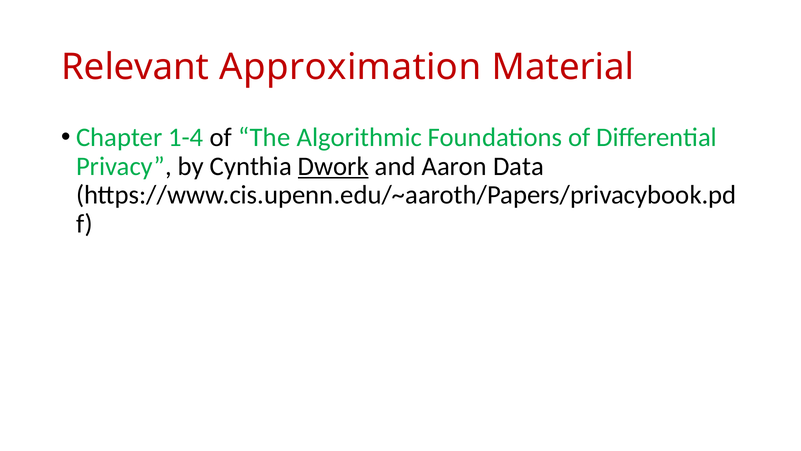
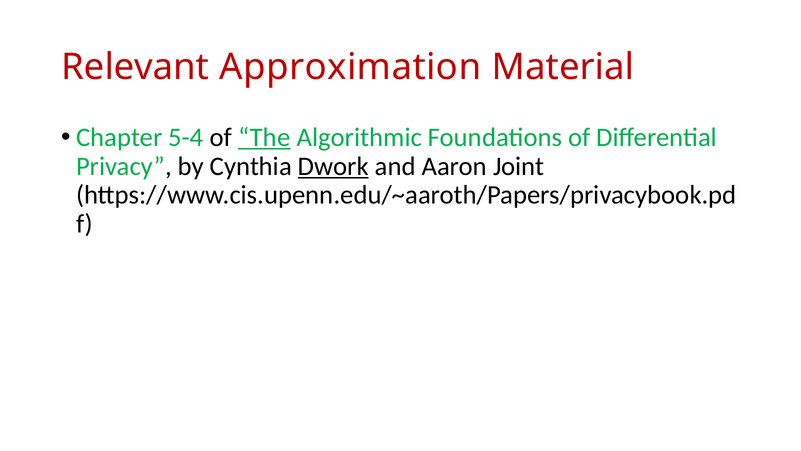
1-4: 1-4 -> 5-4 (186, 137)
The underline: none -> present (264, 137)
Data: Data -> Joint (519, 166)
